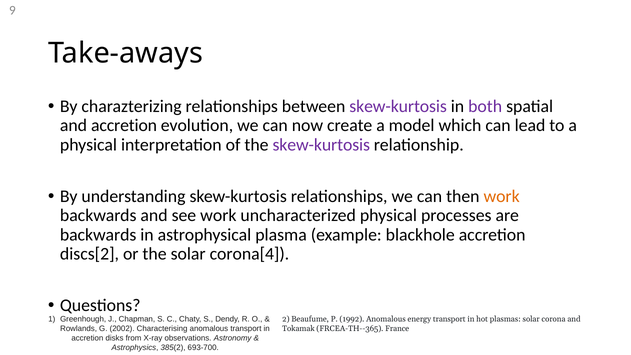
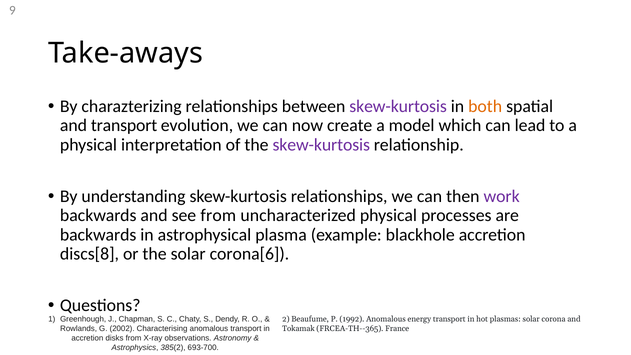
both colour: purple -> orange (485, 106)
and accretion: accretion -> transport (124, 126)
work colour: orange -> purple (502, 196)
see work: work -> from (218, 215)
discs[2: discs[2 -> discs[8 (89, 254)
corona[4: corona[4 -> corona[6 (249, 254)
